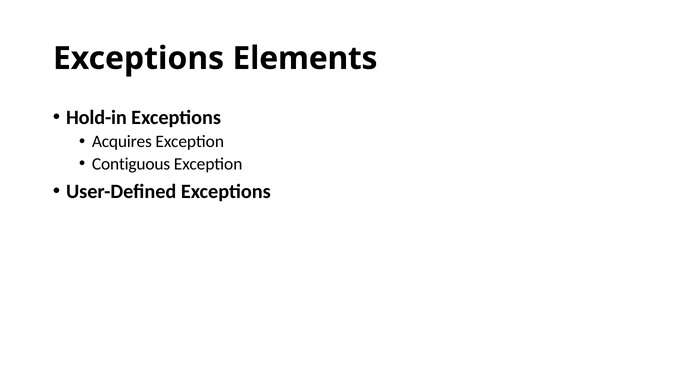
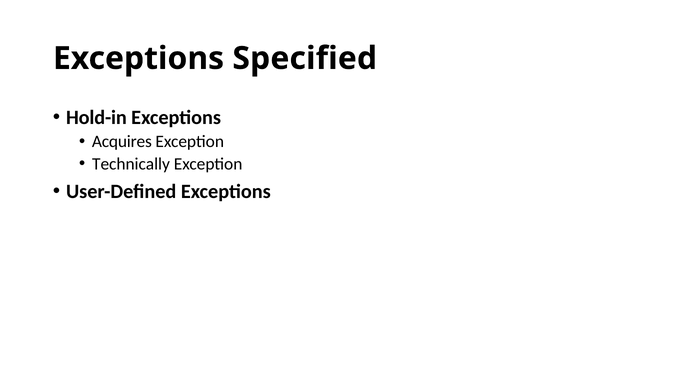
Elements: Elements -> Specified (305, 58)
Contiguous: Contiguous -> Technically (131, 164)
